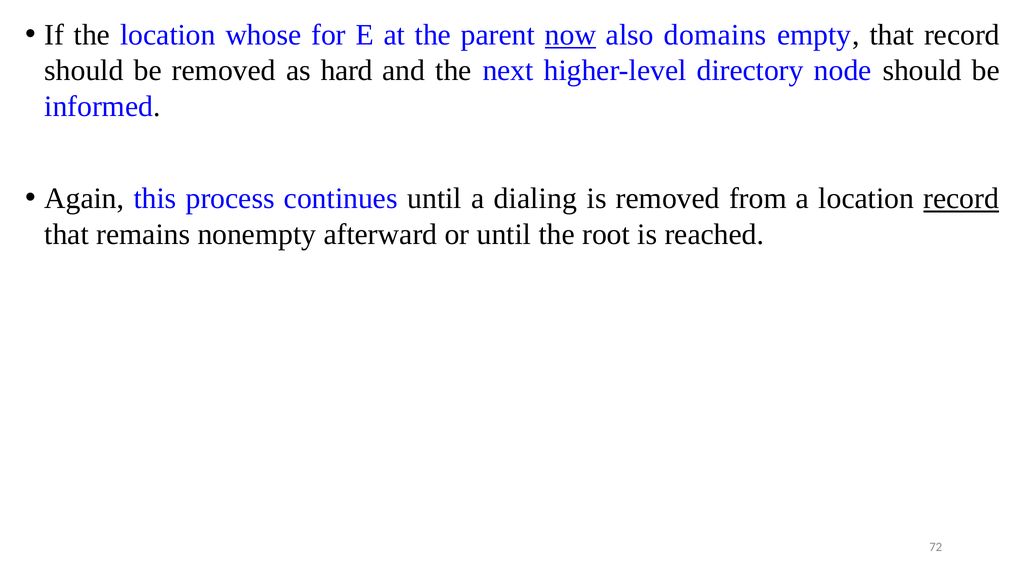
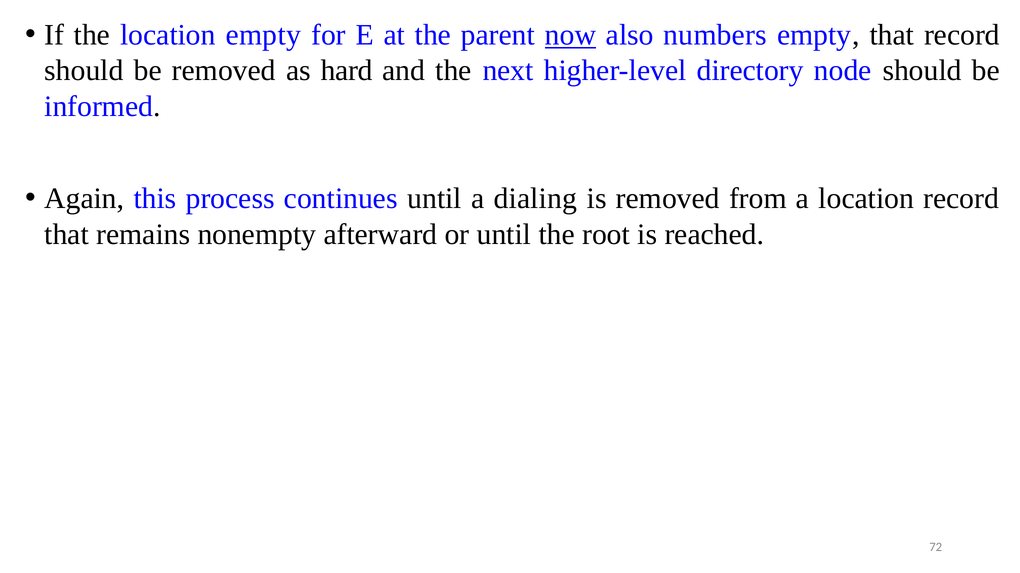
location whose: whose -> empty (263, 35)
domains: domains -> numbers (715, 35)
record underline: present -> none (961, 199)
